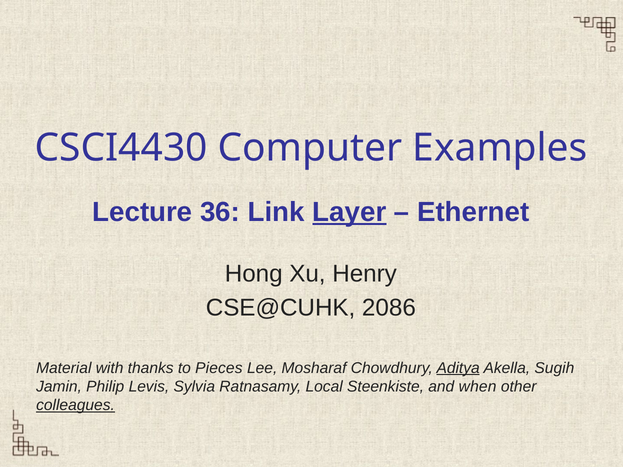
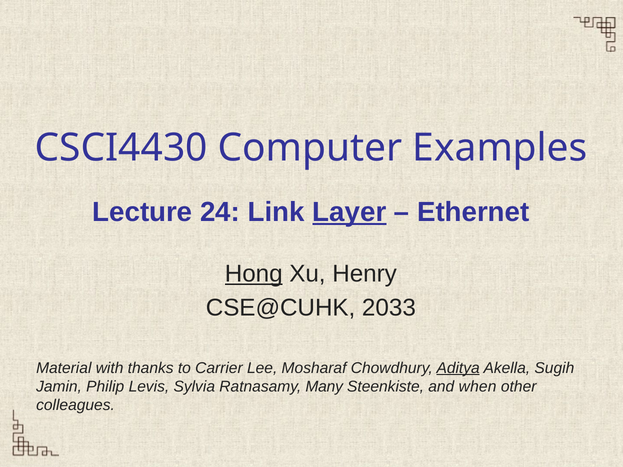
36: 36 -> 24 (220, 212)
Hong underline: none -> present (254, 274)
2086: 2086 -> 2033 (389, 308)
Pieces: Pieces -> Carrier (219, 368)
Local: Local -> Many (324, 387)
colleagues underline: present -> none (75, 405)
